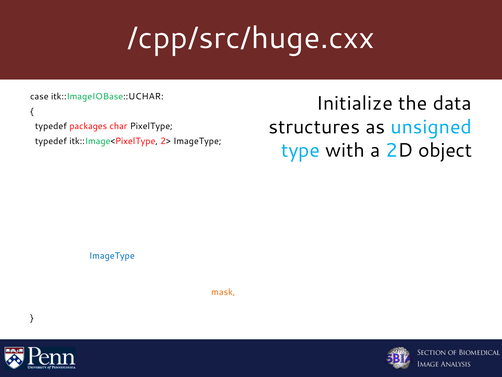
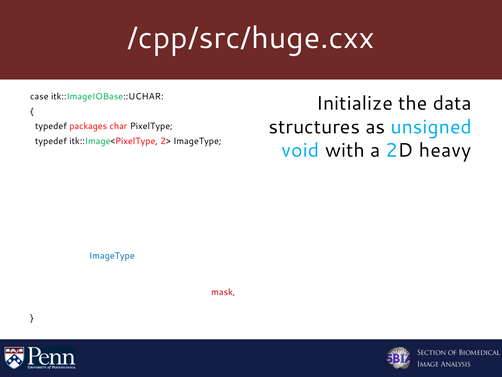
type: type -> void (300, 150)
object: object -> heavy (445, 150)
mask colour: orange -> red (223, 292)
